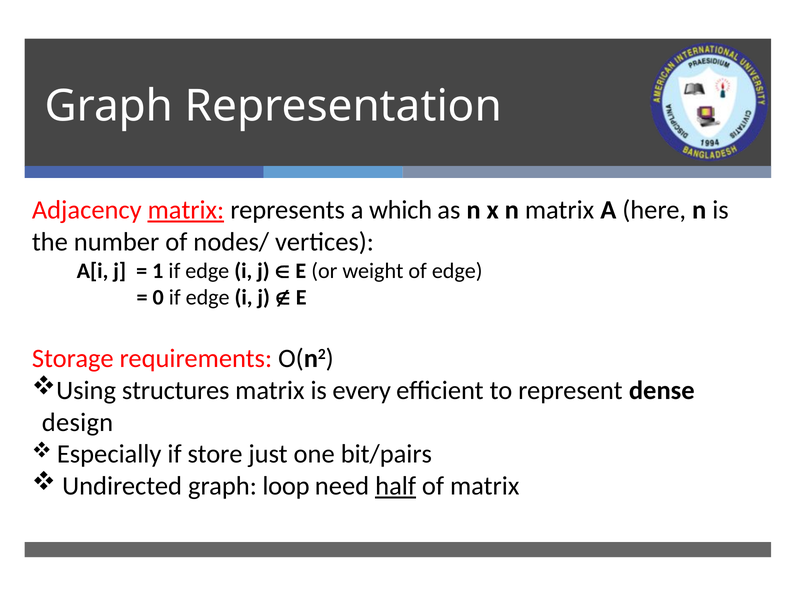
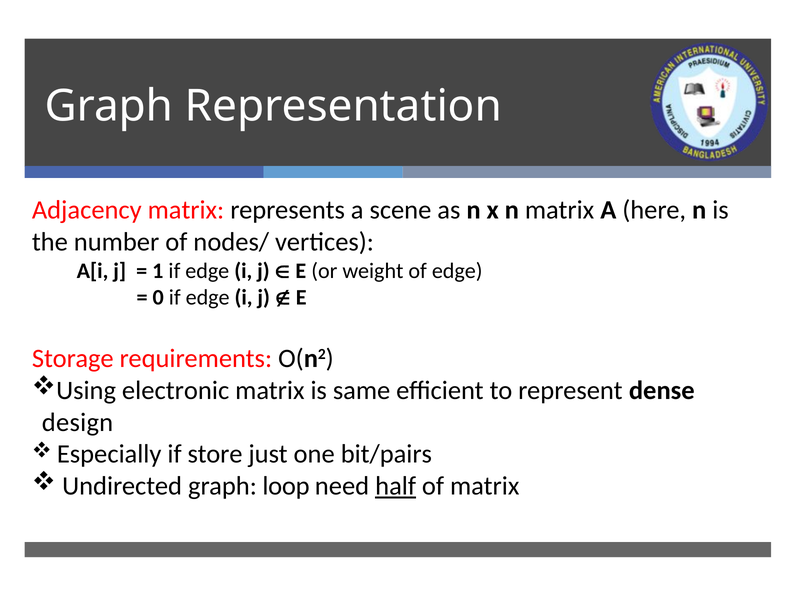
matrix underline: present -> none (186, 210)
which: which -> scene (400, 210)
structures: structures -> electronic (176, 391)
every: every -> same (362, 391)
